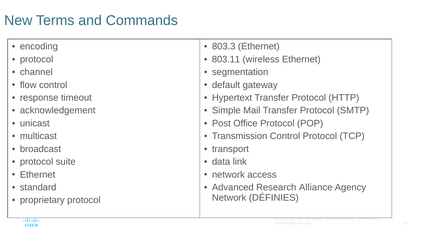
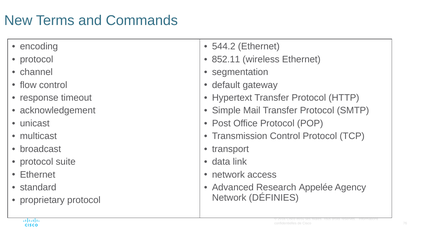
803.3: 803.3 -> 544.2 (224, 46)
803.11: 803.11 -> 852.11 (226, 59)
Alliance: Alliance -> Appelée (316, 187)
